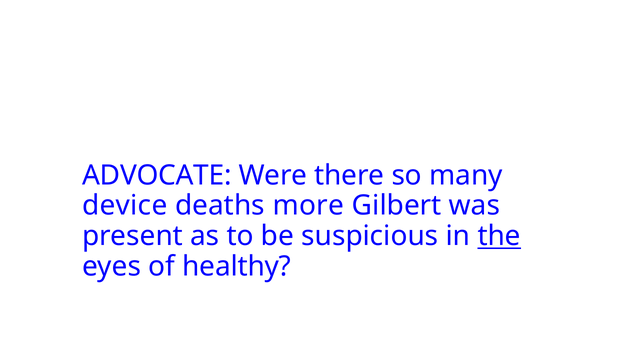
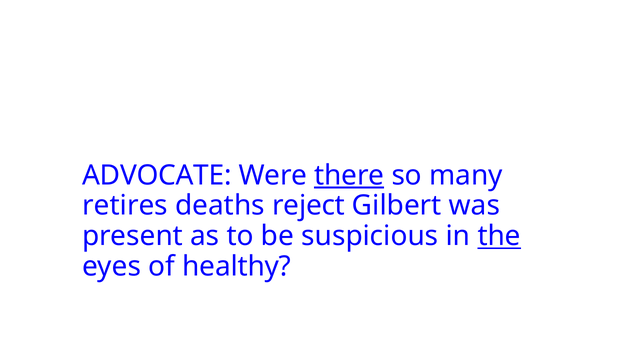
there underline: none -> present (349, 175)
device: device -> retires (125, 205)
more: more -> reject (309, 205)
